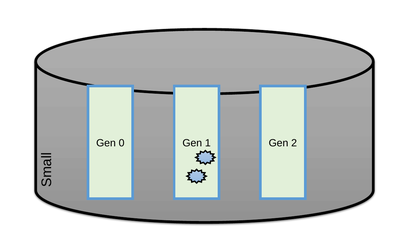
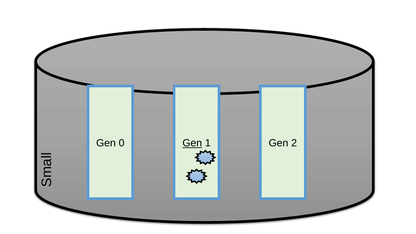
Gen underline: none -> present (192, 143)
